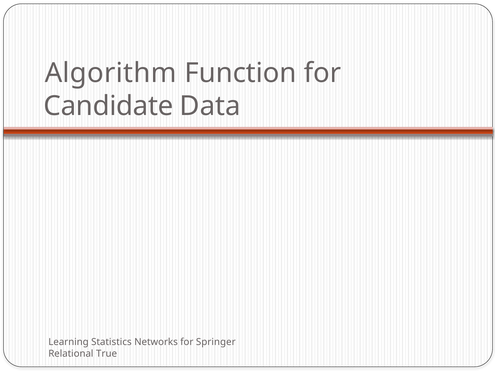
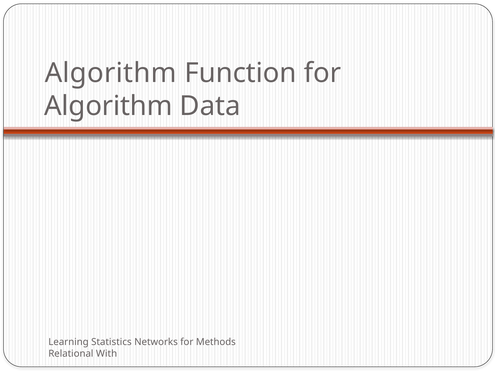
Candidate: Candidate -> Algorithm (108, 106)
Springer: Springer -> Methods (216, 342)
True: True -> With (107, 354)
